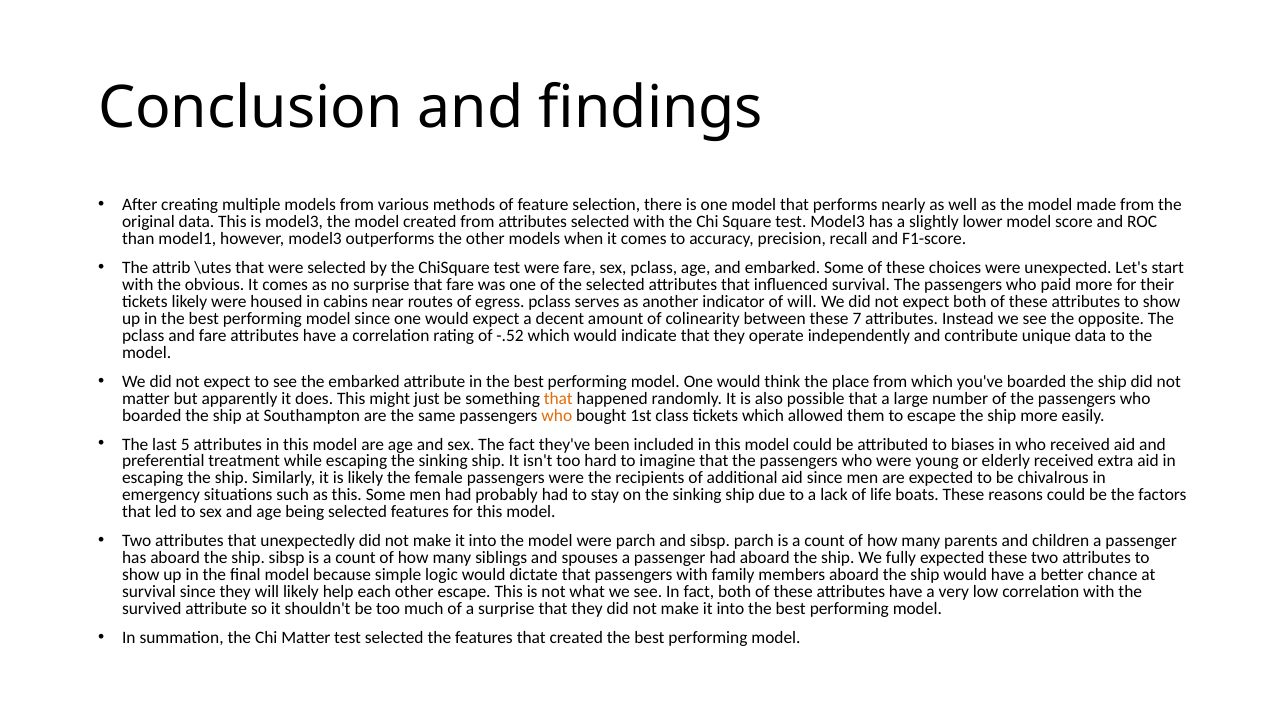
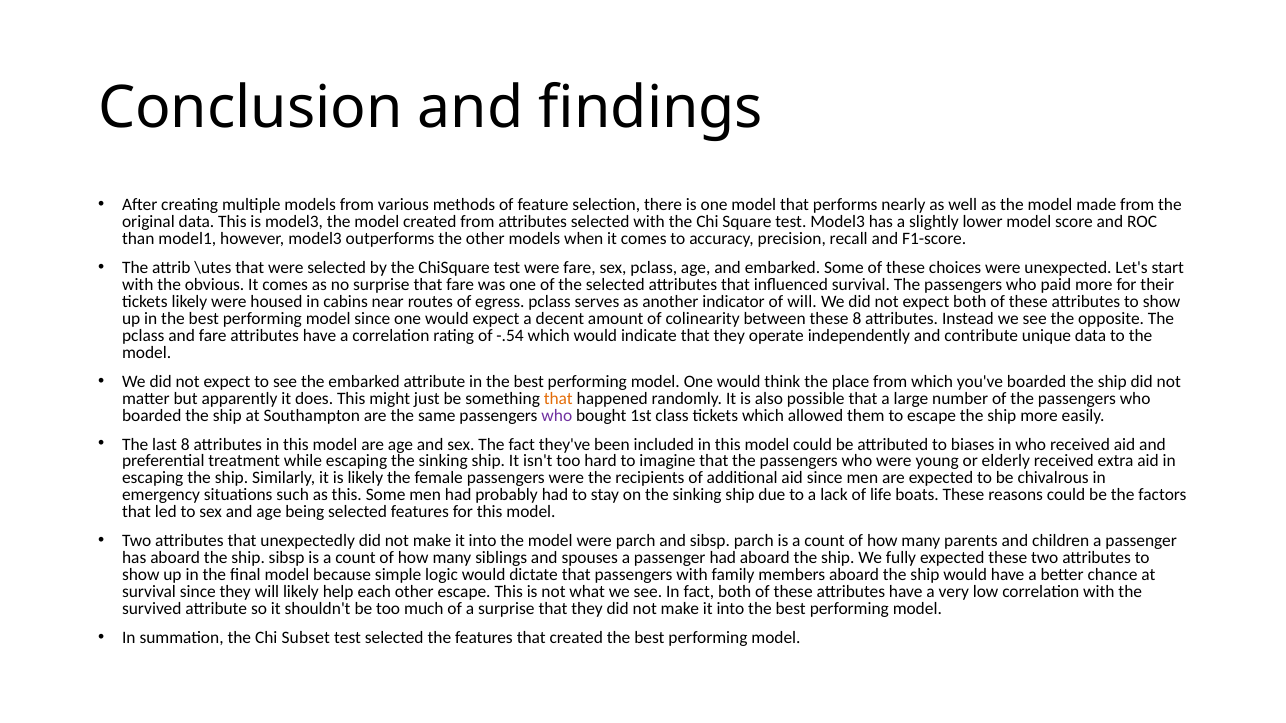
these 7: 7 -> 8 (857, 319)
-.52: -.52 -> -.54 (510, 336)
who colour: orange -> purple (557, 416)
last 5: 5 -> 8 (185, 445)
Chi Matter: Matter -> Subset (306, 638)
